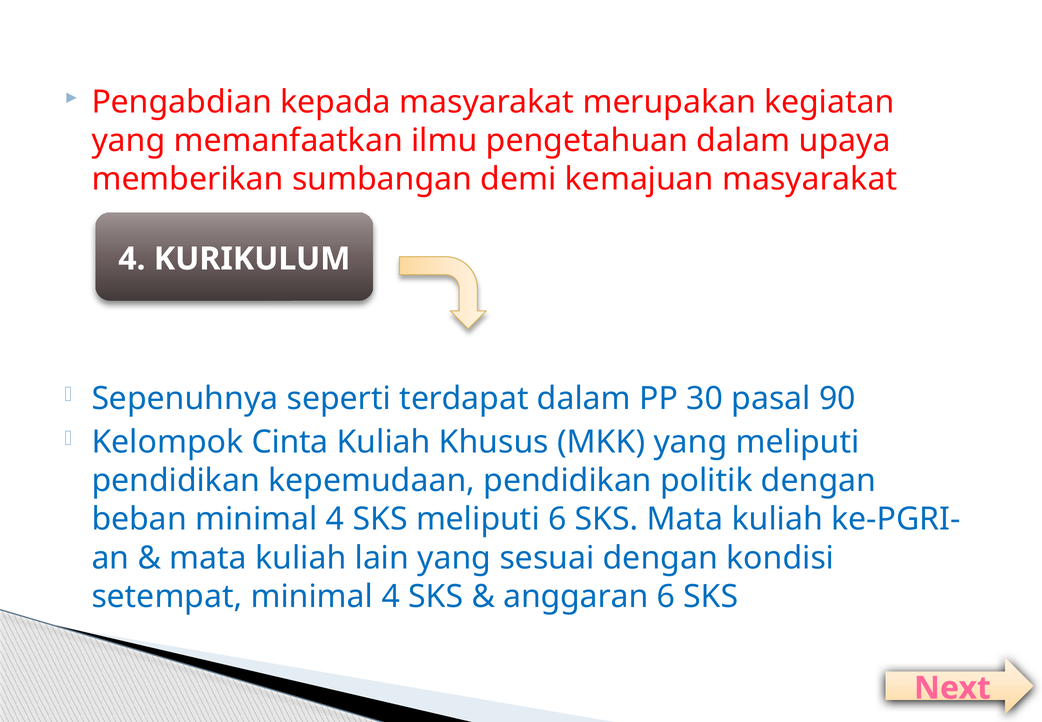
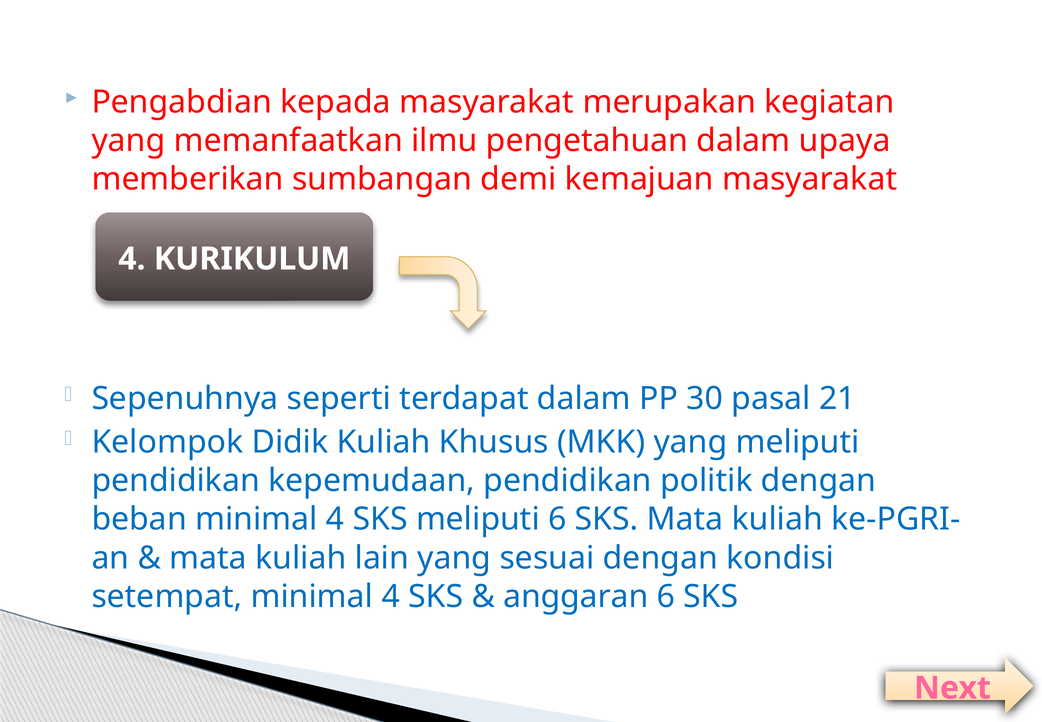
90: 90 -> 21 (837, 398)
Cinta: Cinta -> Didik (290, 442)
